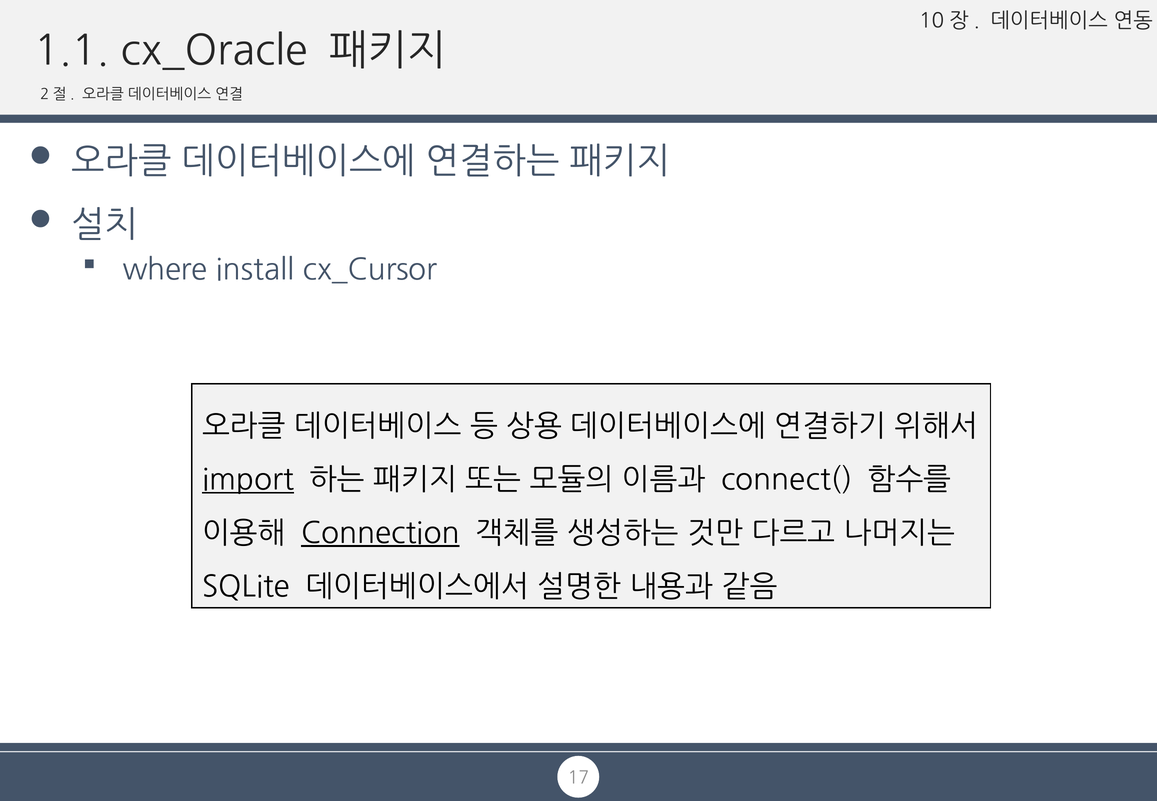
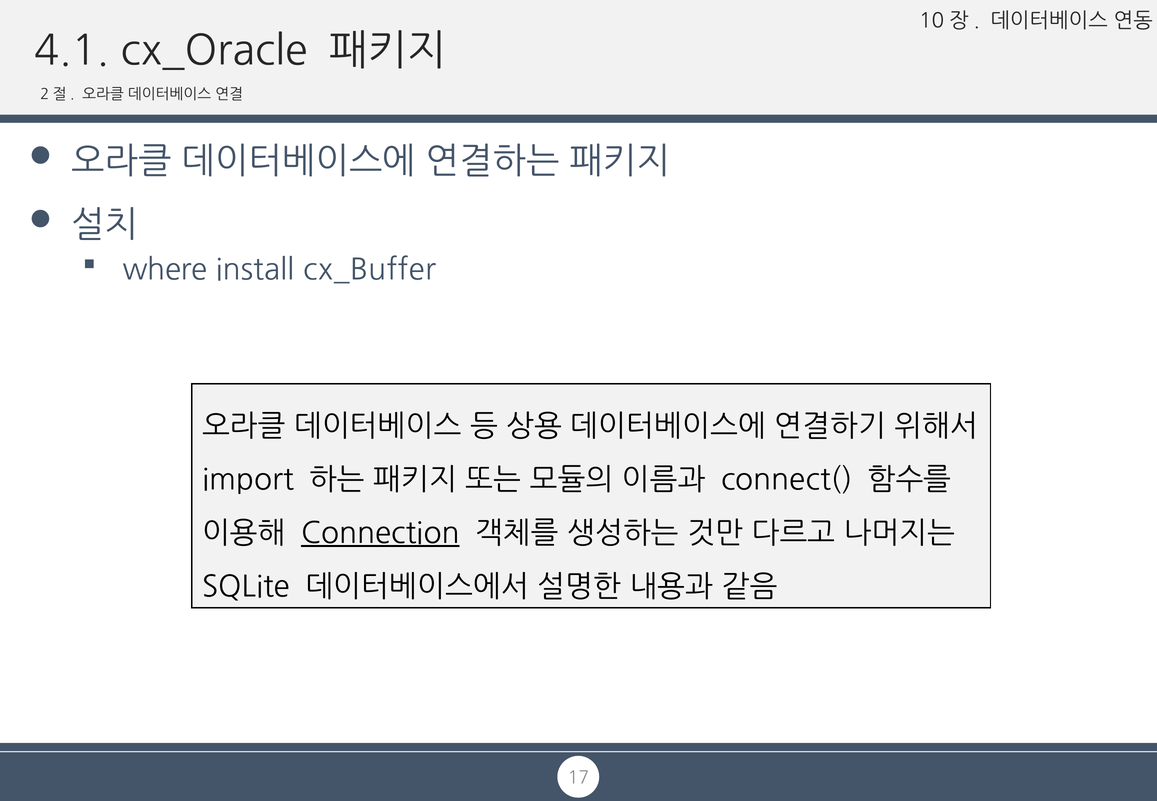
1.1: 1.1 -> 4.1 (72, 51)
cx_Cursor: cx_Cursor -> cx_Buffer (370, 270)
import underline: present -> none (248, 480)
